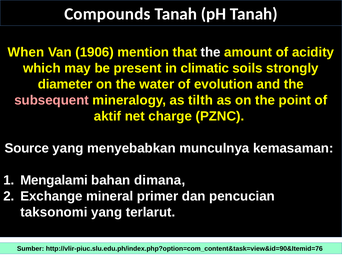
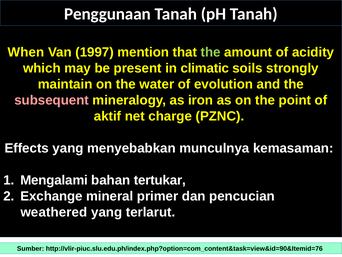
Compounds: Compounds -> Penggunaan (107, 14)
1906: 1906 -> 1997 (95, 52)
the colour: white -> light green (211, 52)
diameter: diameter -> maintain (65, 84)
tilth: tilth -> iron (201, 100)
Source: Source -> Effects (27, 148)
dimana: dimana -> tertukar (160, 180)
taksonomi: taksonomi -> weathered (54, 212)
